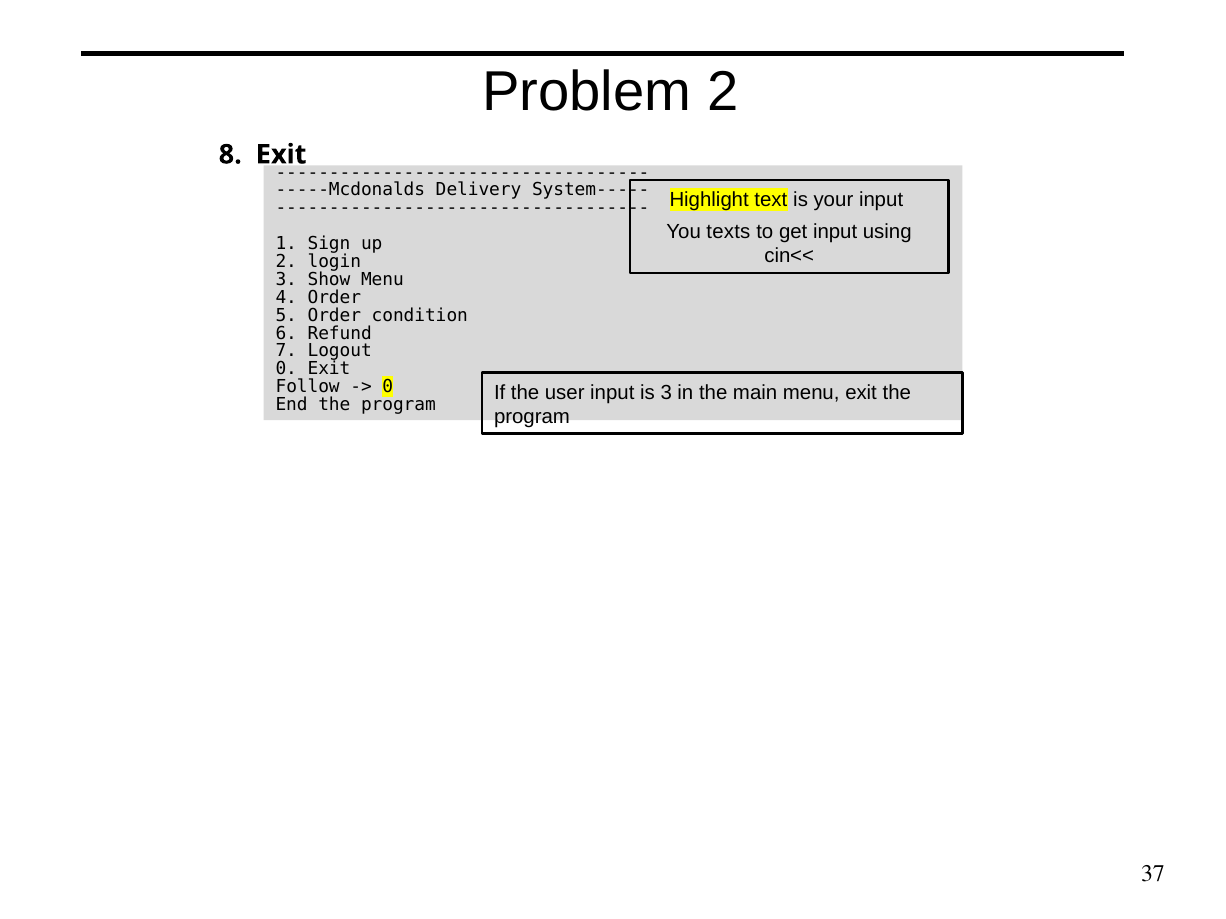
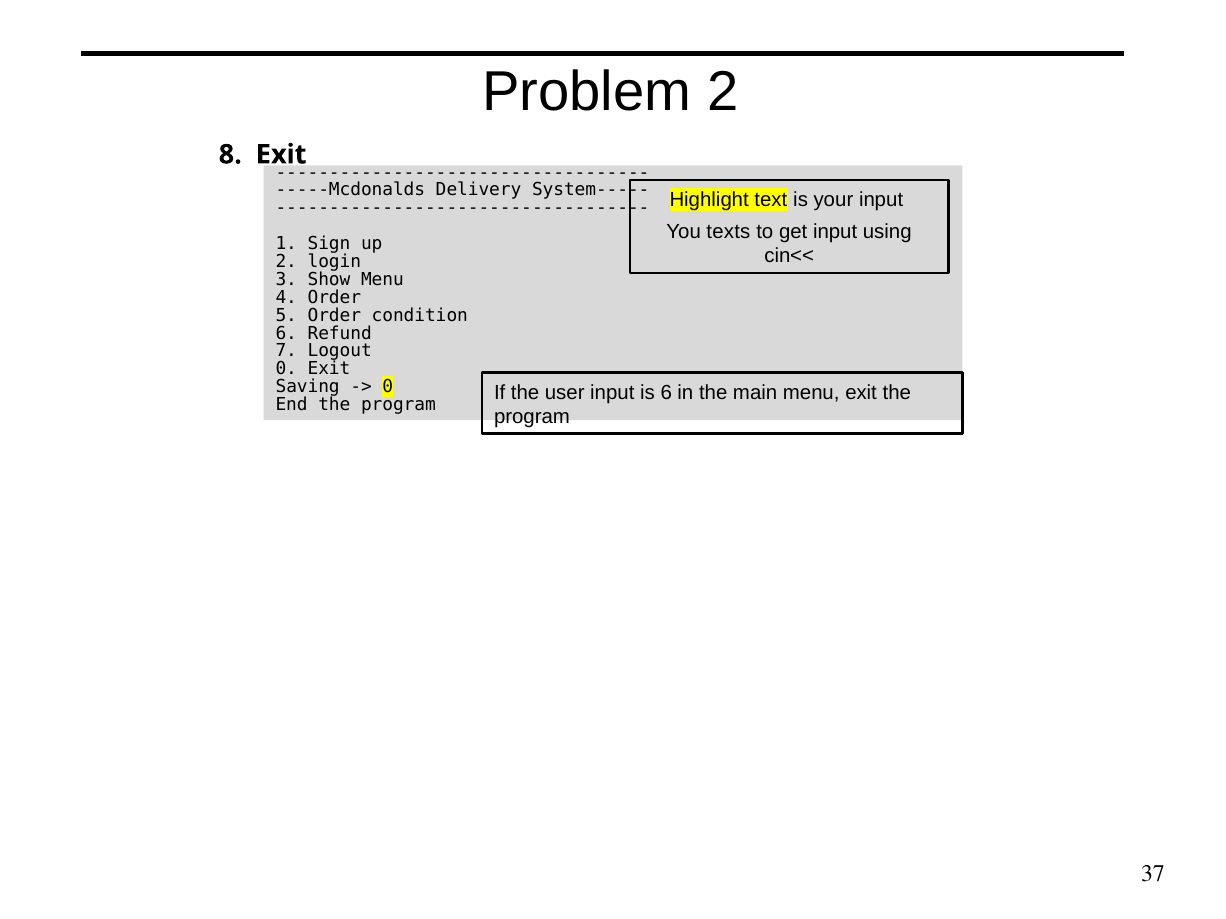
Follow: Follow -> Saving (308, 387)
is 3: 3 -> 6 (666, 393)
